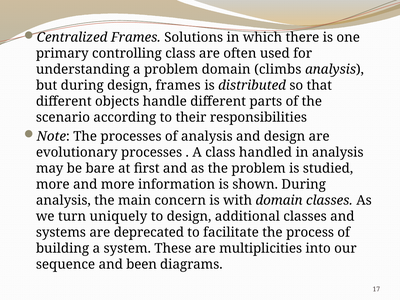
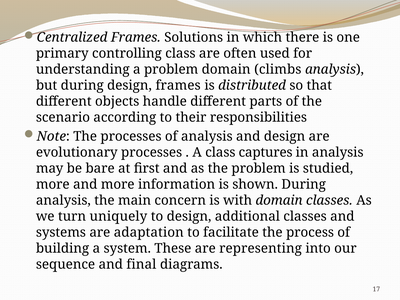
handled: handled -> captures (266, 152)
deprecated: deprecated -> adaptation (149, 232)
multiplicities: multiplicities -> representing (261, 248)
been: been -> final (141, 264)
